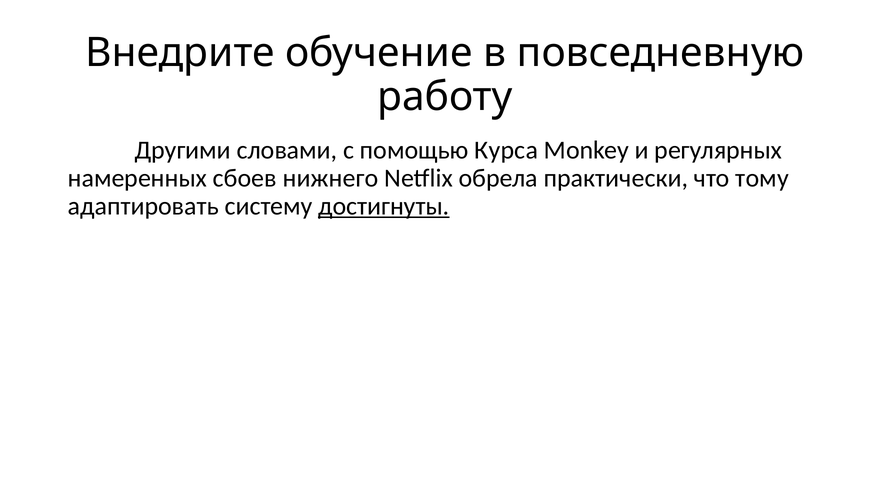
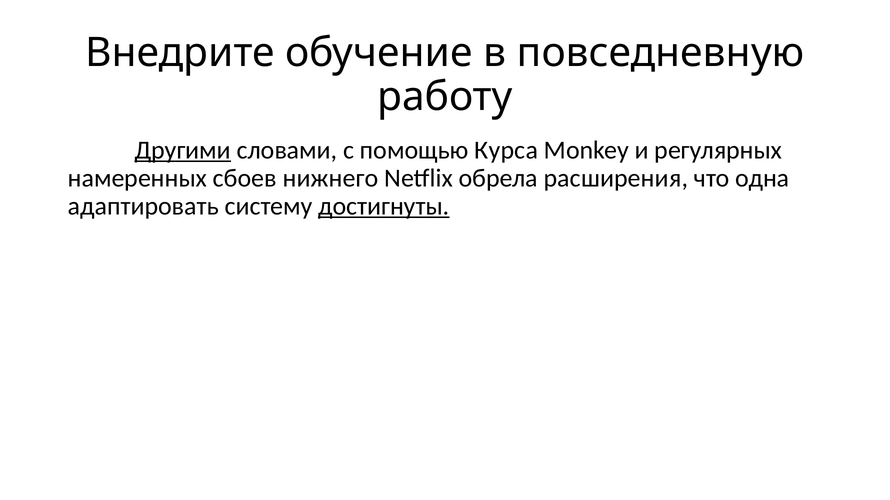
Другими underline: none -> present (183, 150)
практически: практически -> расширения (616, 178)
тому: тому -> одна (762, 178)
